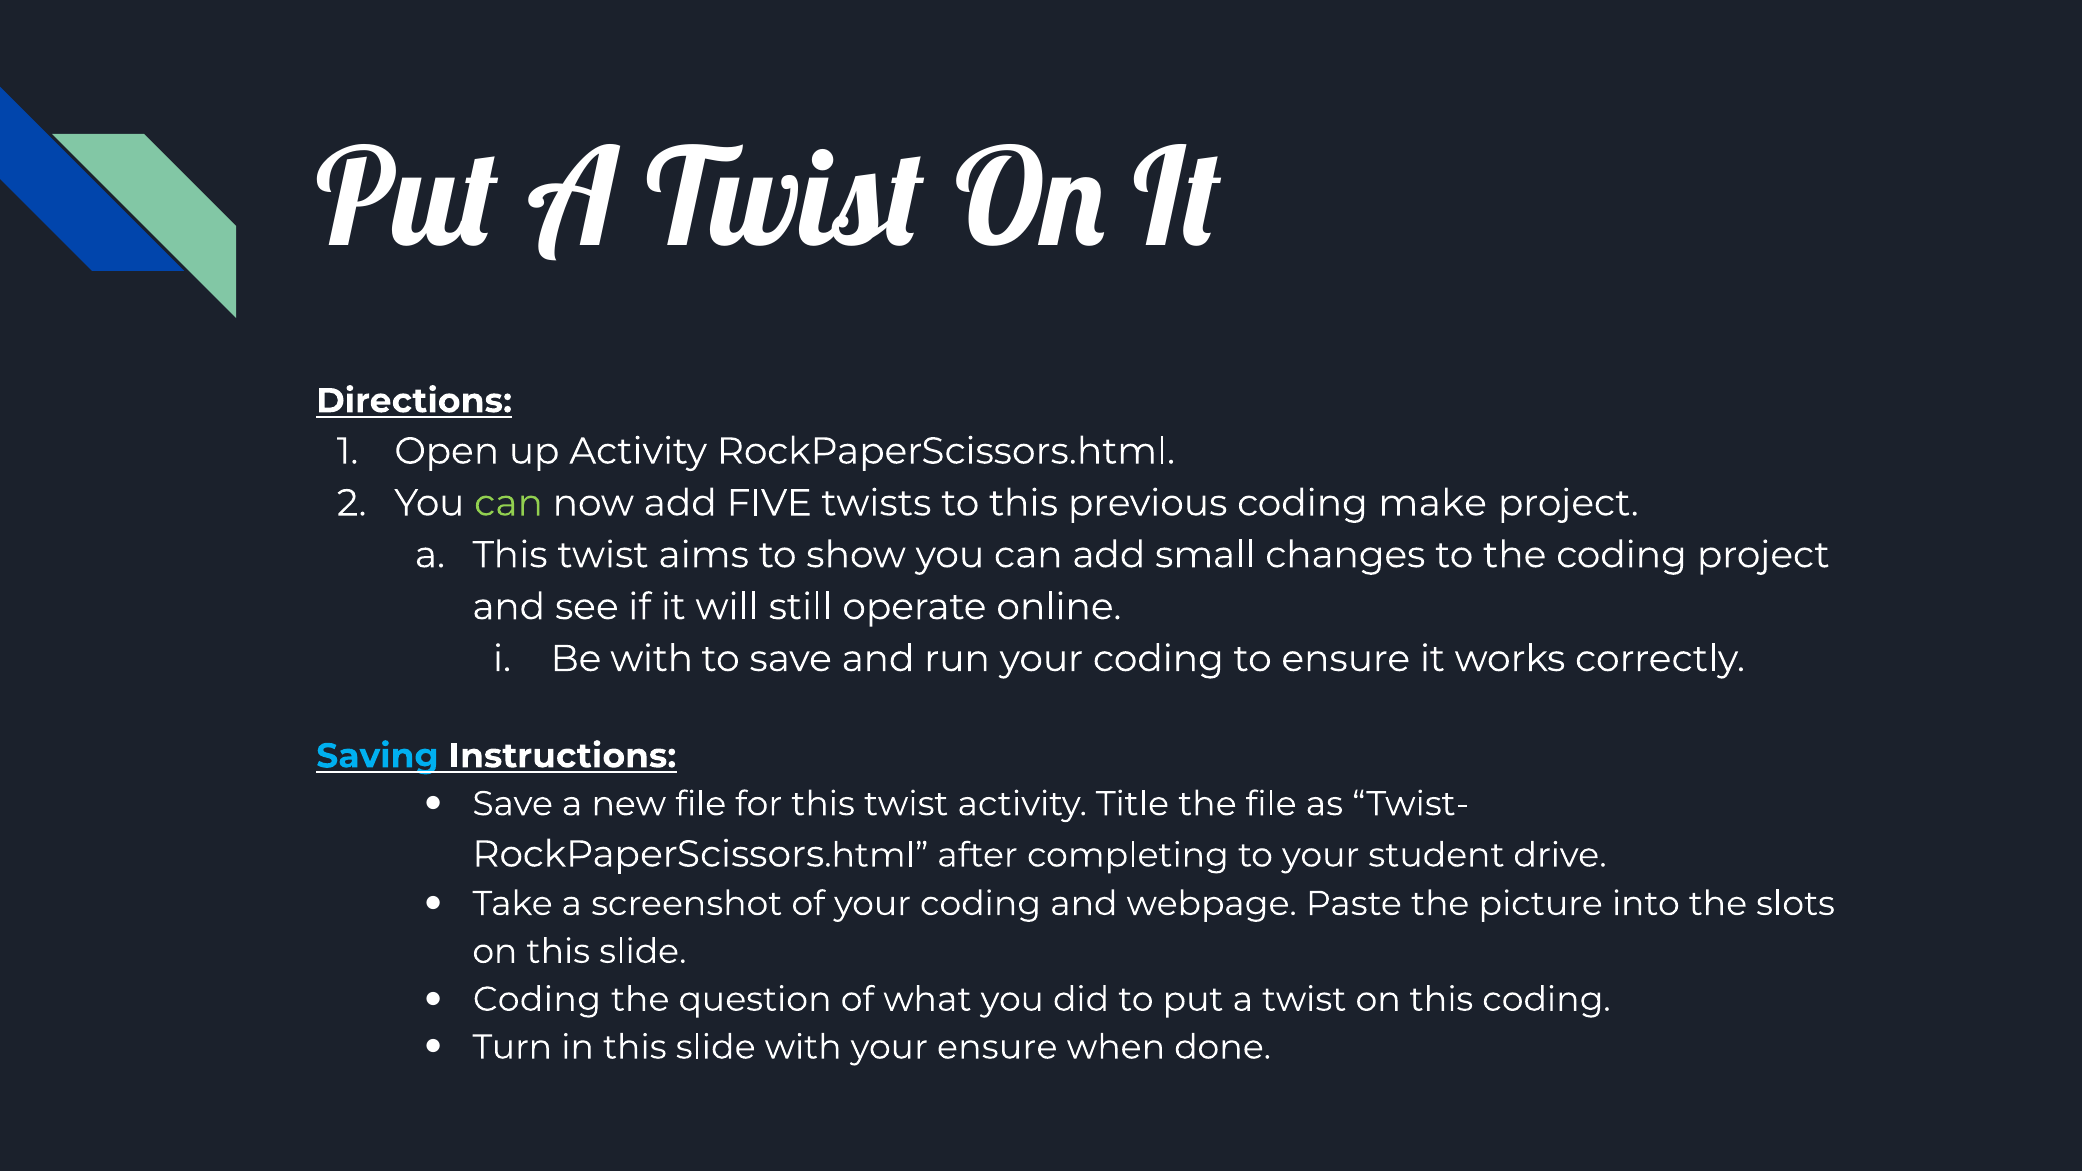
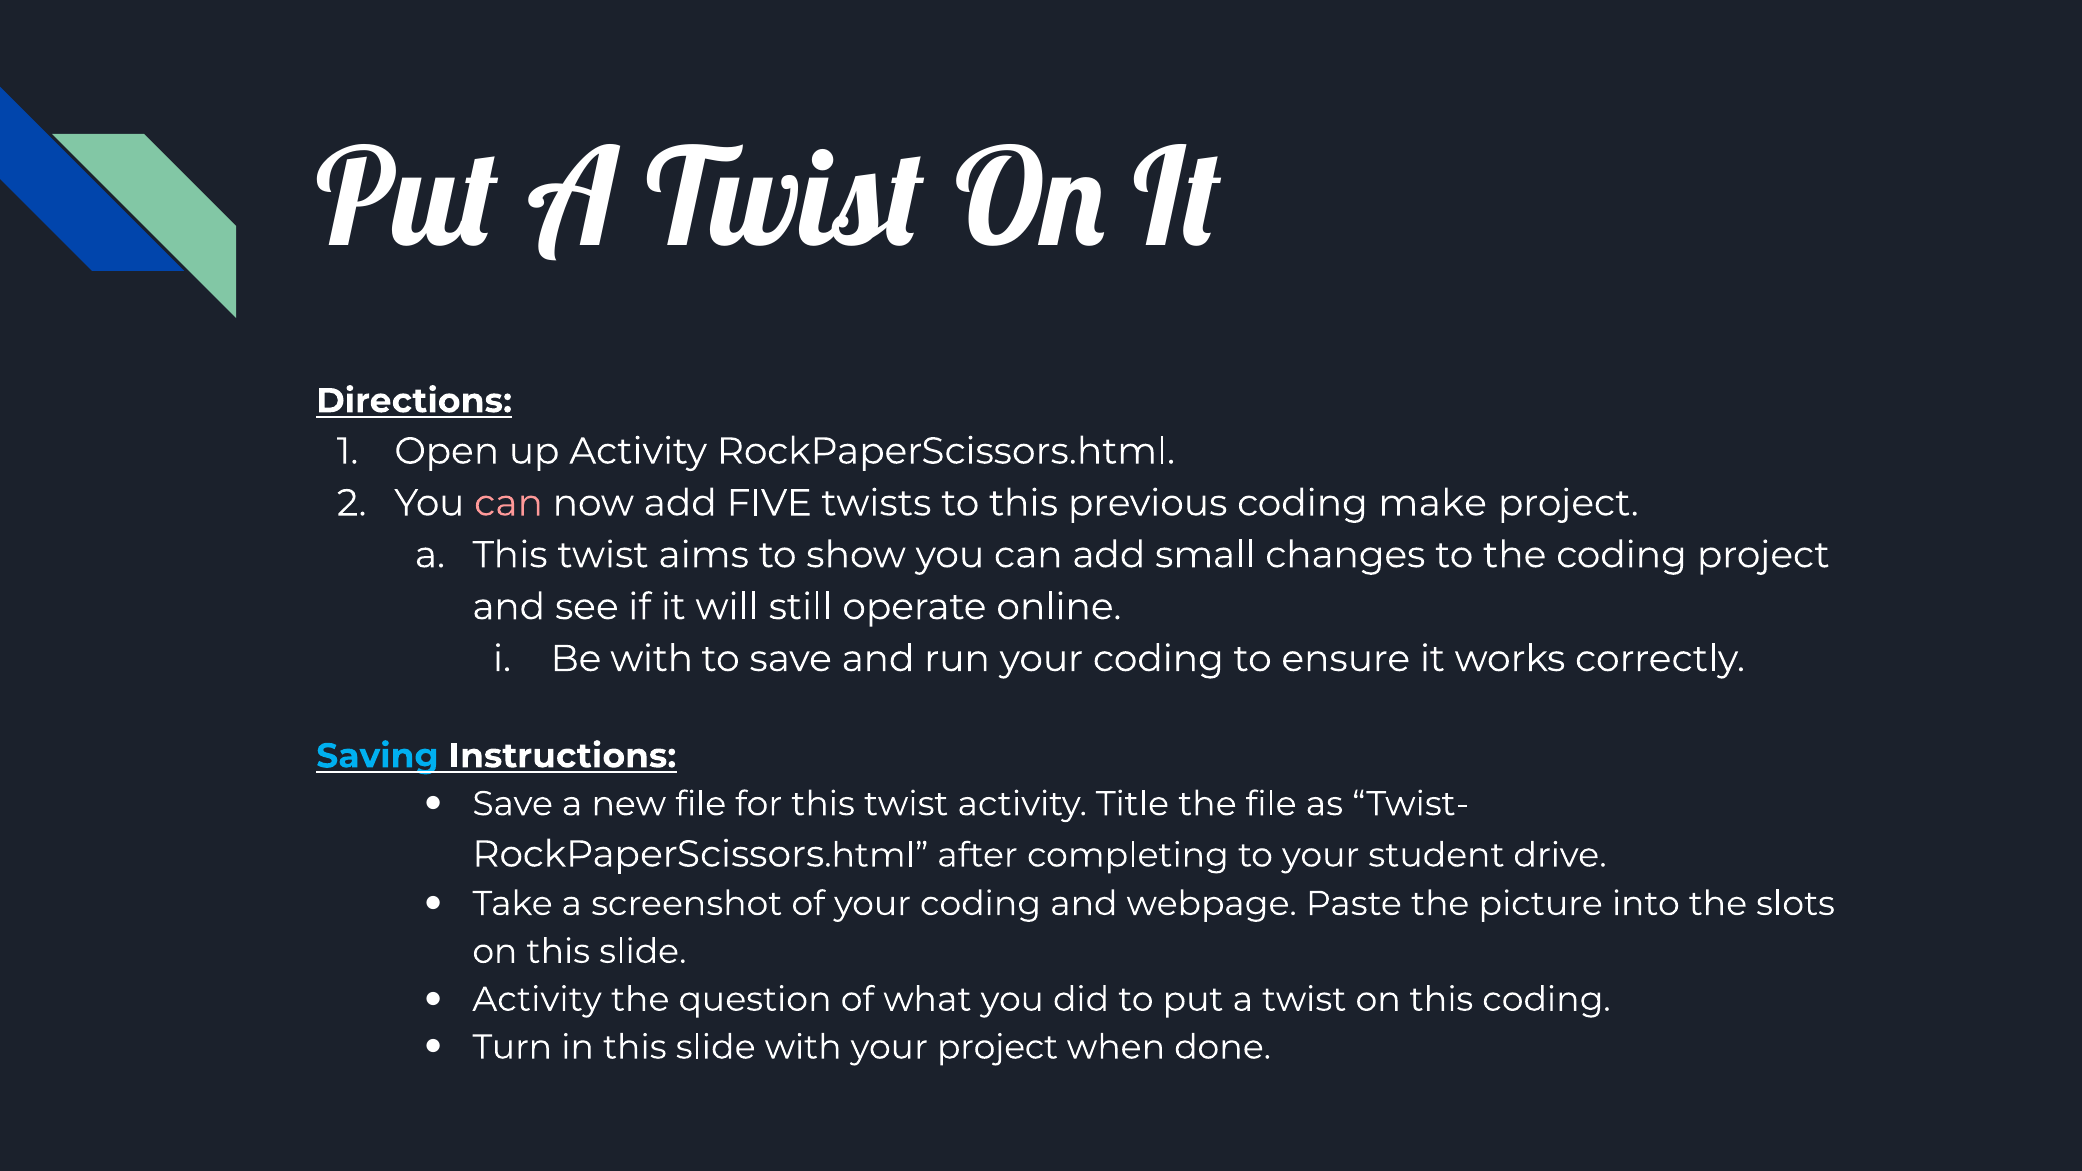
can colour: light green -> pink (509, 503)
Coding: Coding -> Activity (537, 999)
your ensure: ensure -> project (997, 1047)
